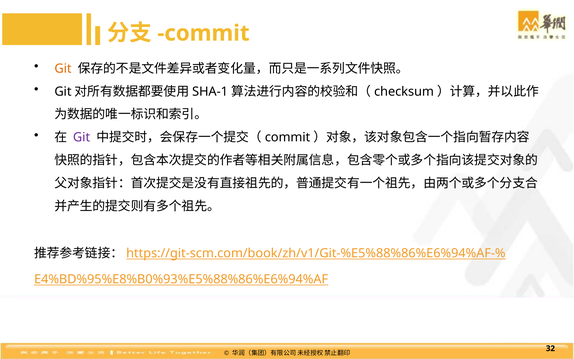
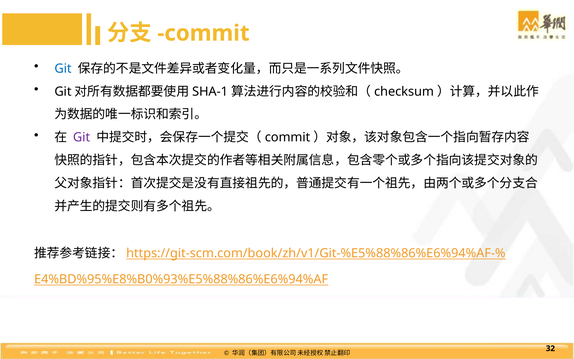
Git colour: orange -> blue (63, 68)
